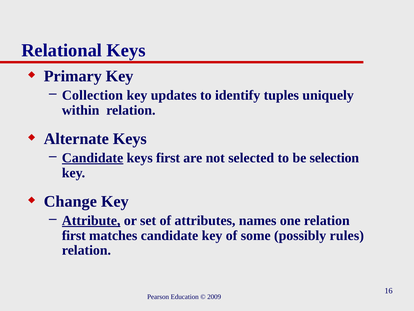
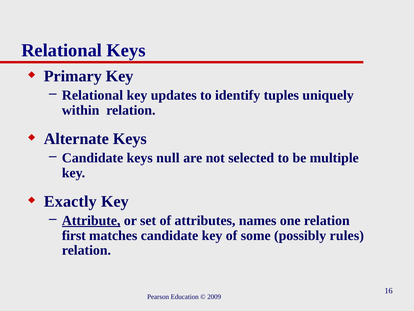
Collection: Collection -> Relational (93, 95)
Candidate underline: present -> none (93, 158)
keys first: first -> null (168, 158)
selection: selection -> multiple (334, 158)
Change: Change -> Exactly (70, 201)
